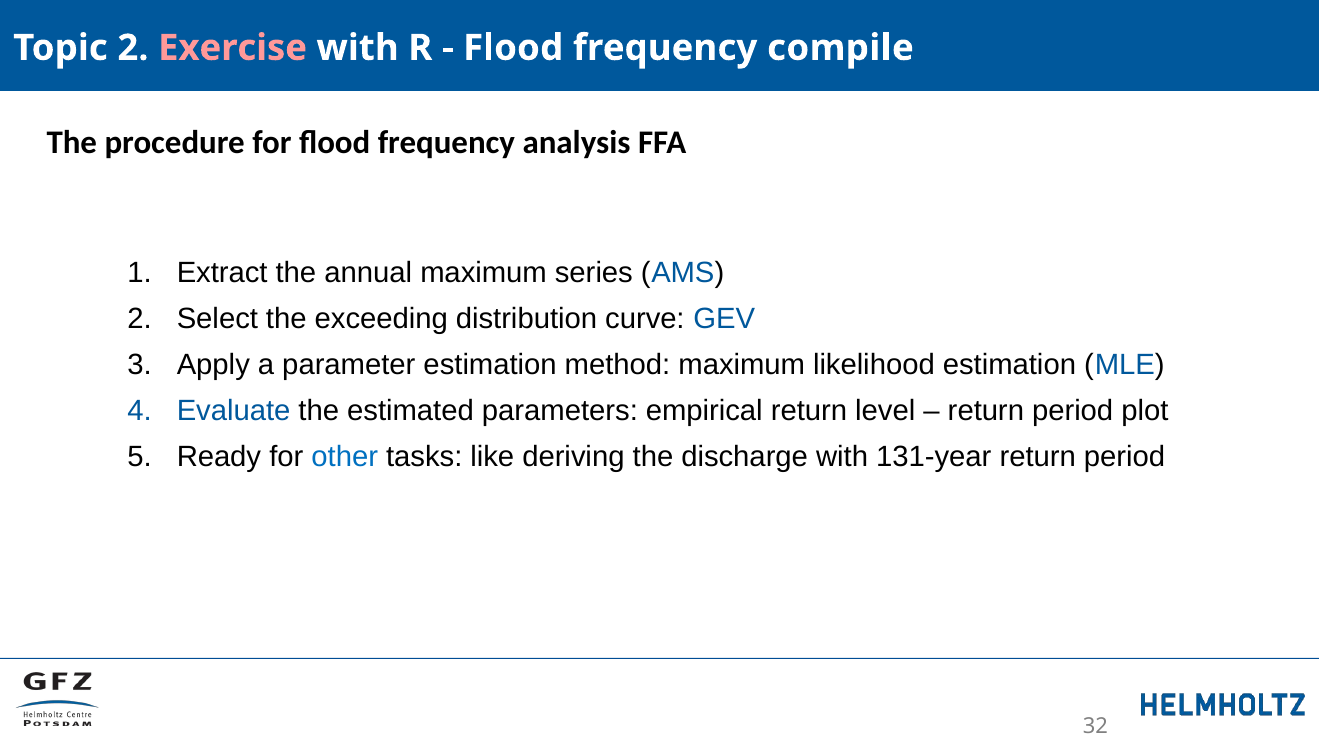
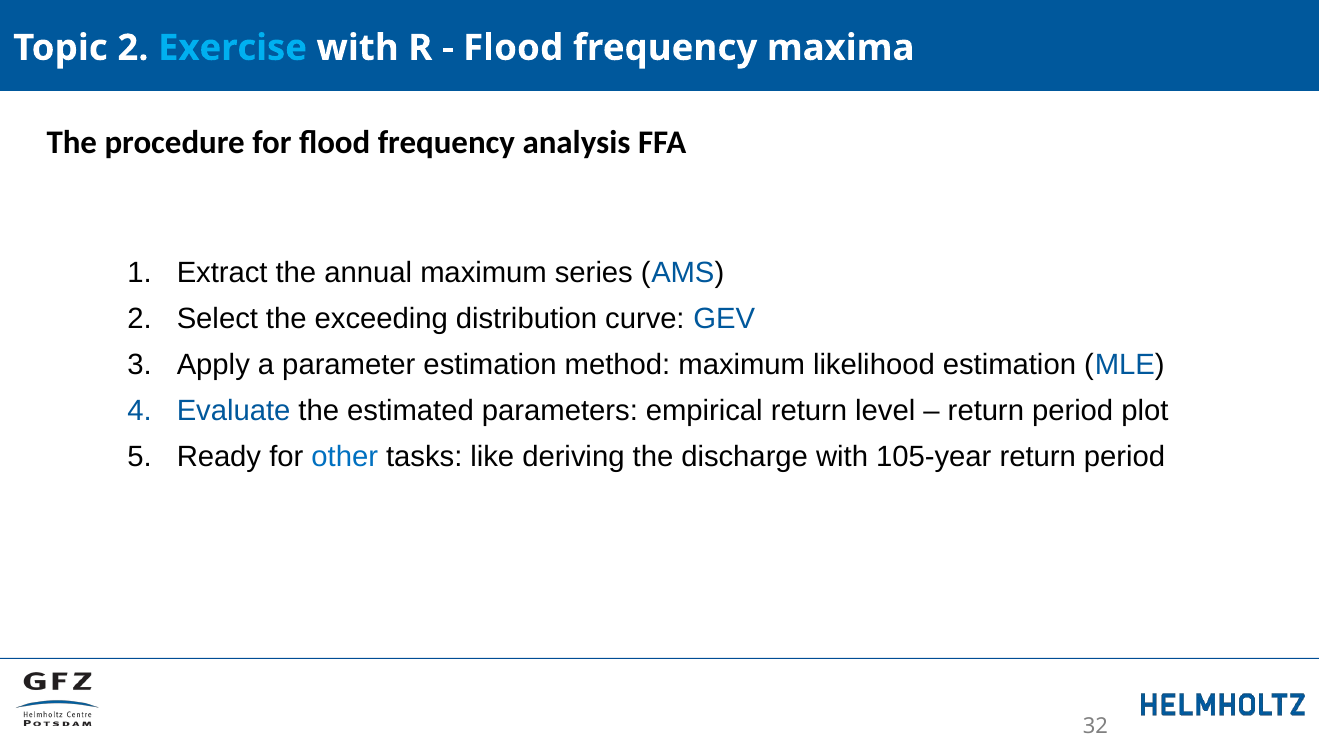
Exercise colour: pink -> light blue (233, 48)
compile: compile -> maxima (841, 48)
131-year: 131-year -> 105-year (934, 457)
